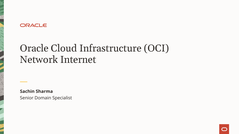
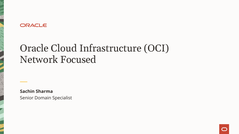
Internet: Internet -> Focused (78, 60)
